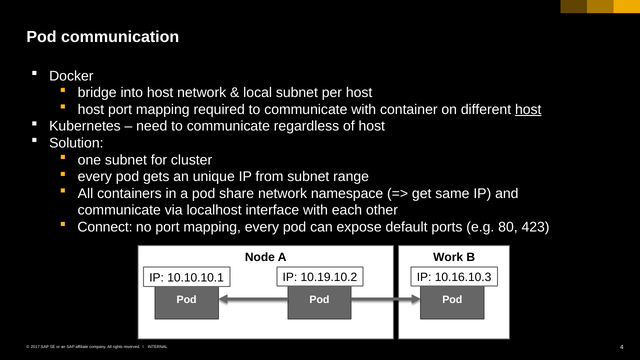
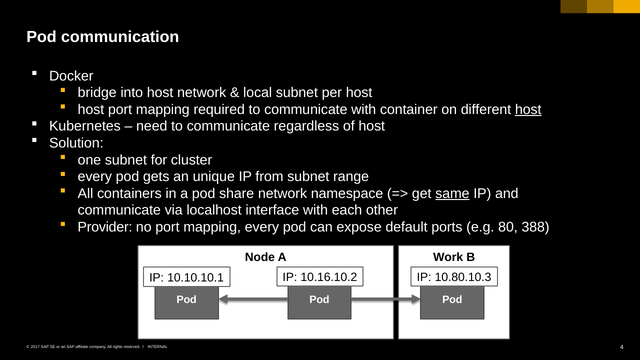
same underline: none -> present (452, 193)
Connect: Connect -> Provider (105, 227)
423: 423 -> 388 (536, 227)
10.19.10.2: 10.19.10.2 -> 10.16.10.2 (329, 277)
10.16.10.3: 10.16.10.3 -> 10.80.10.3 (463, 277)
